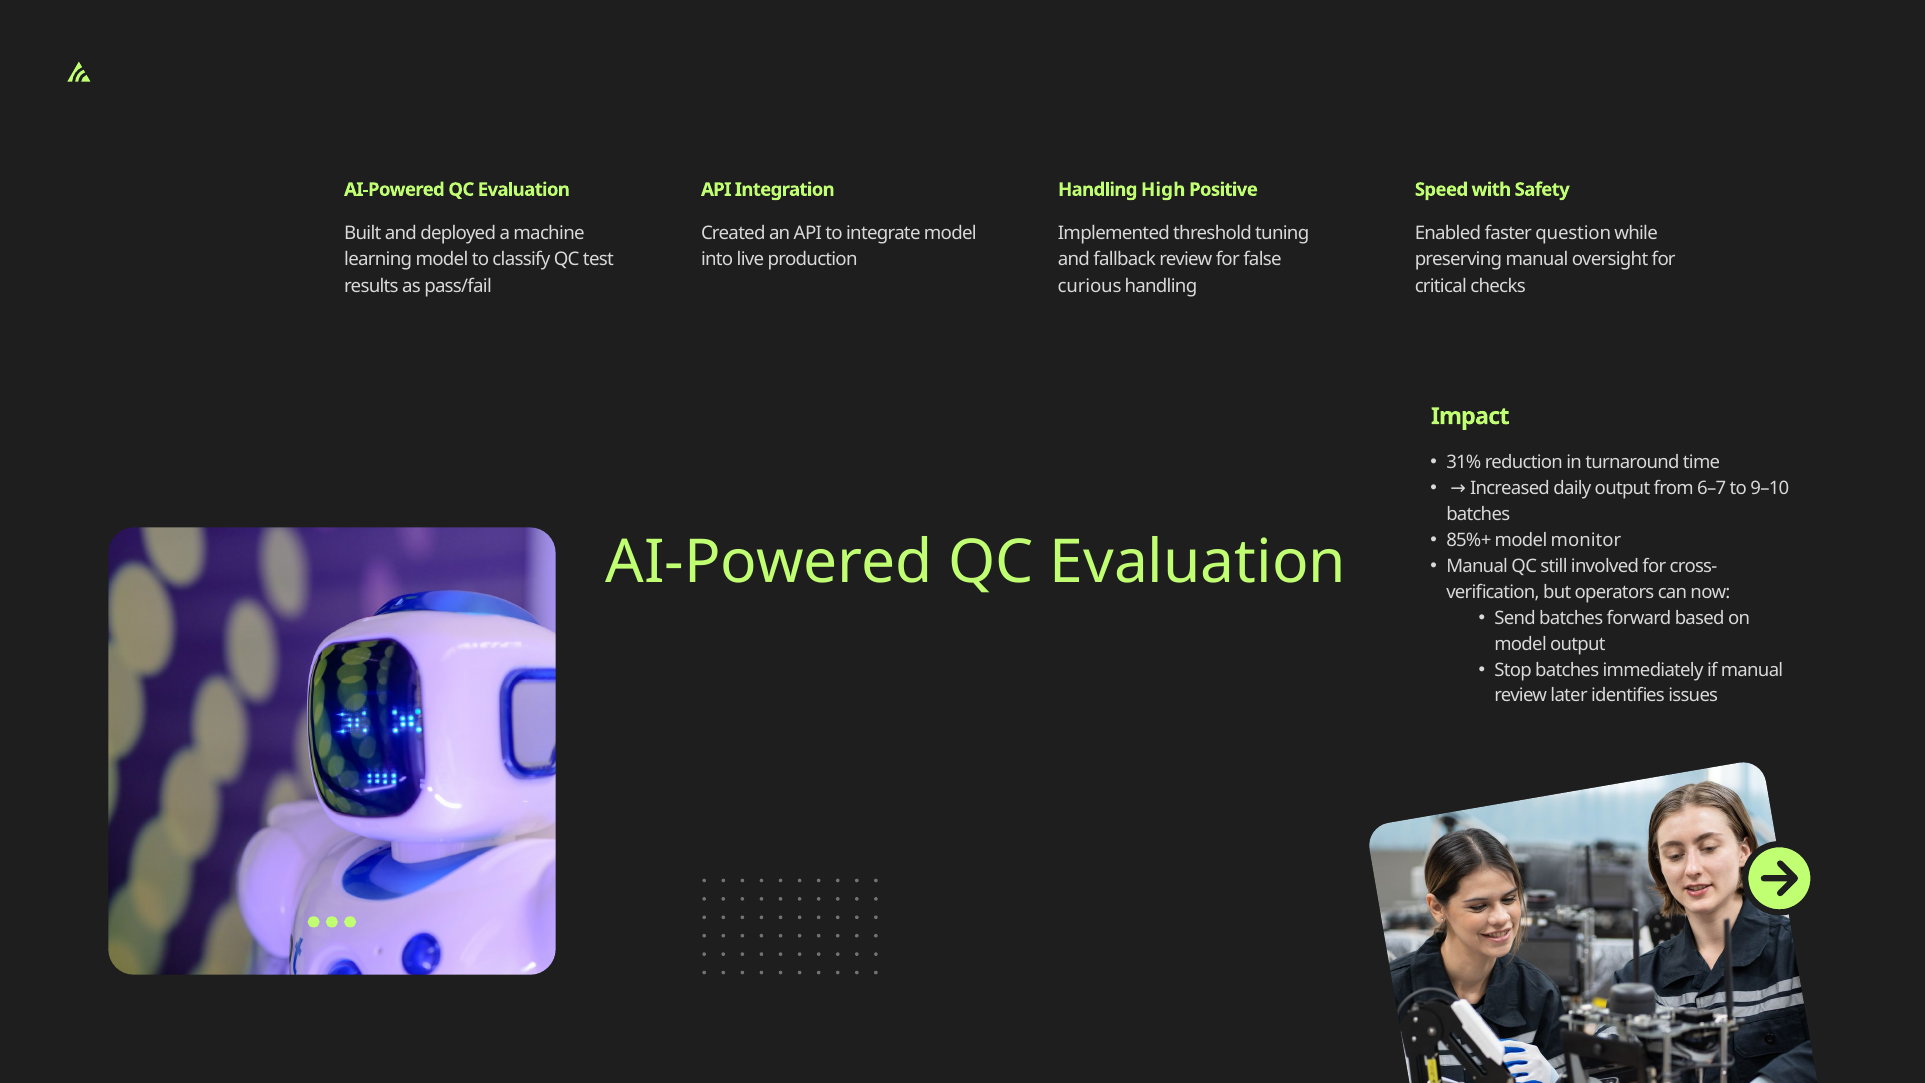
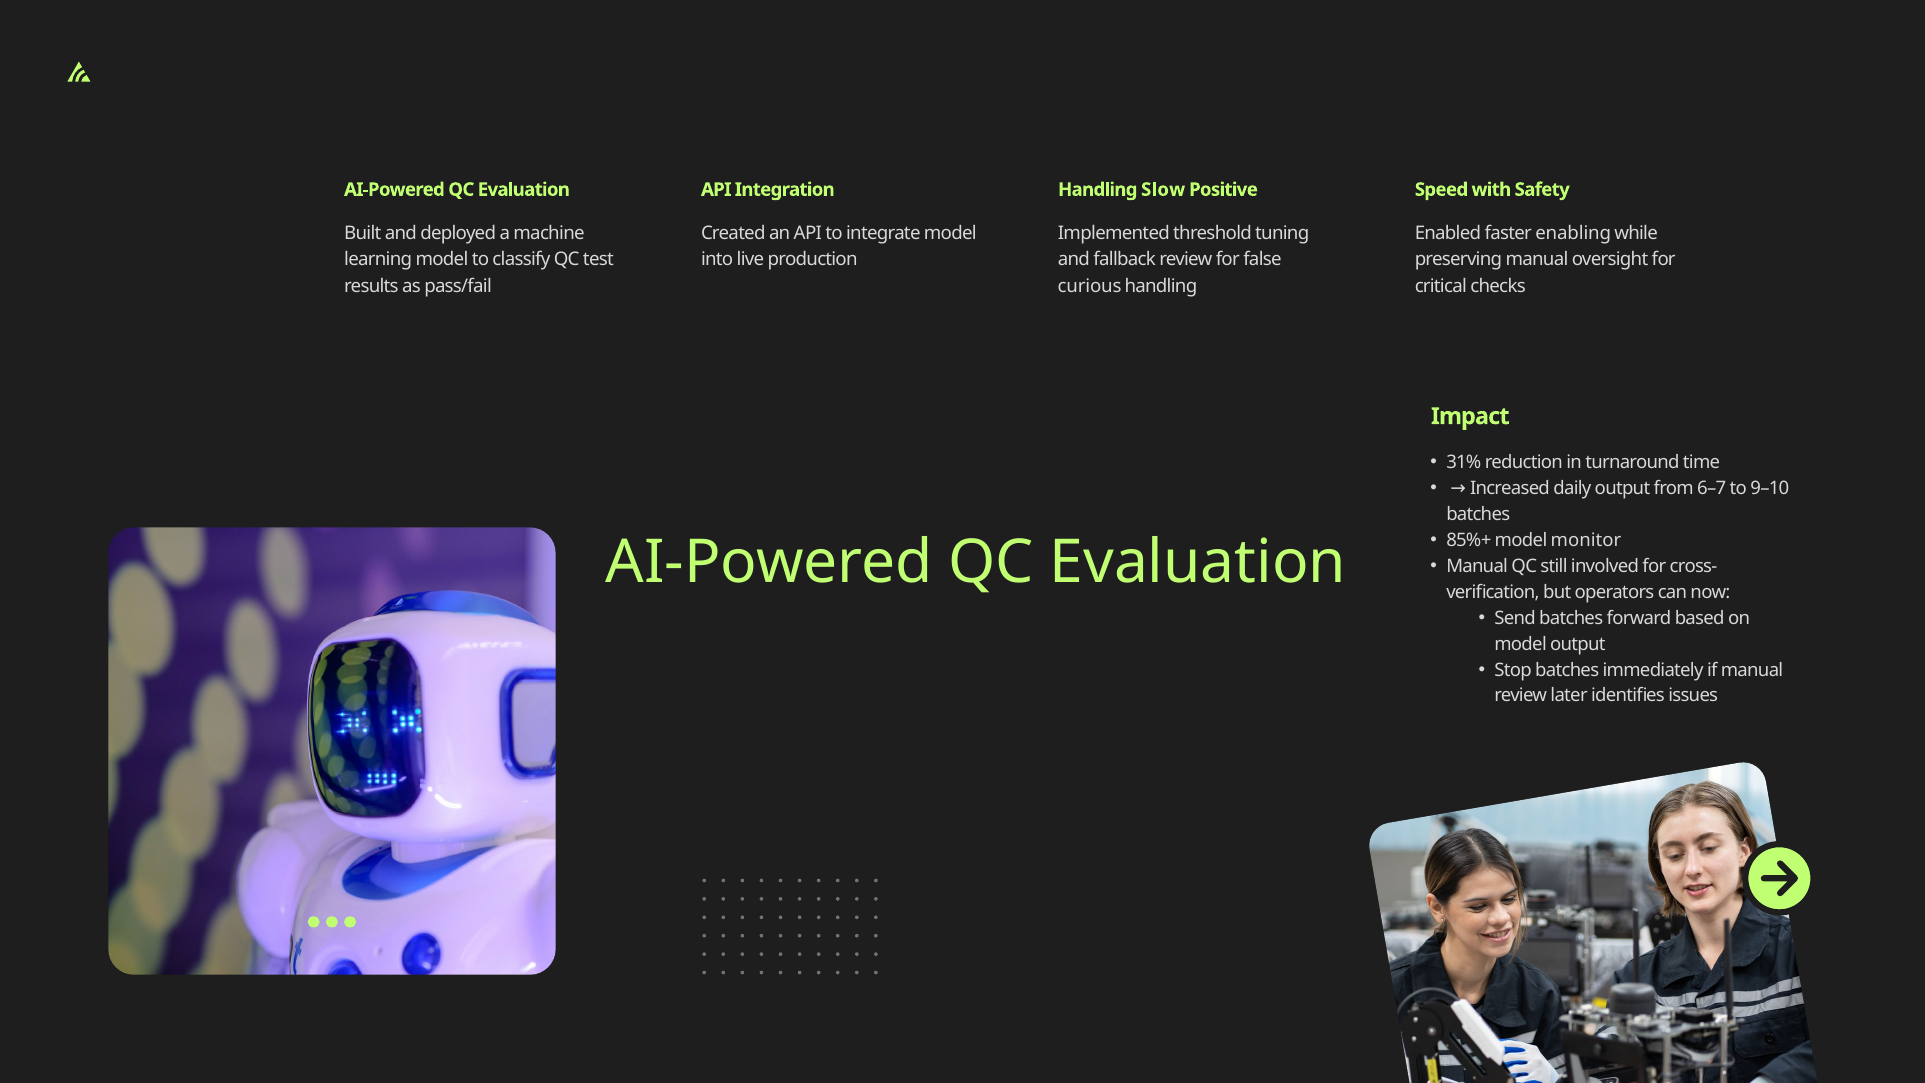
High: High -> Slow (1163, 190)
question: question -> enabling (1573, 233)
